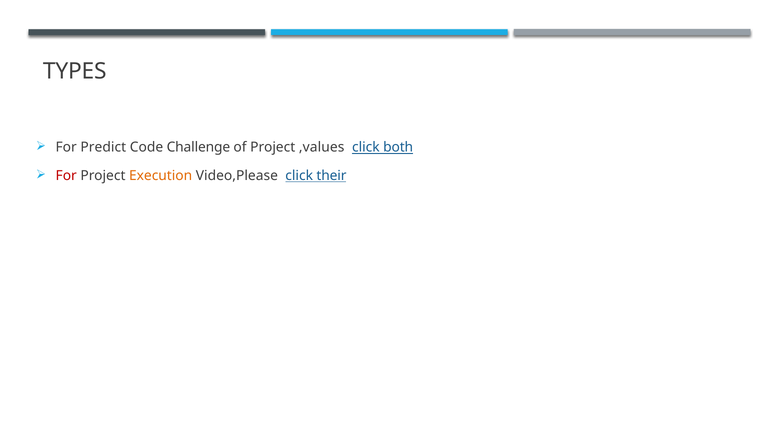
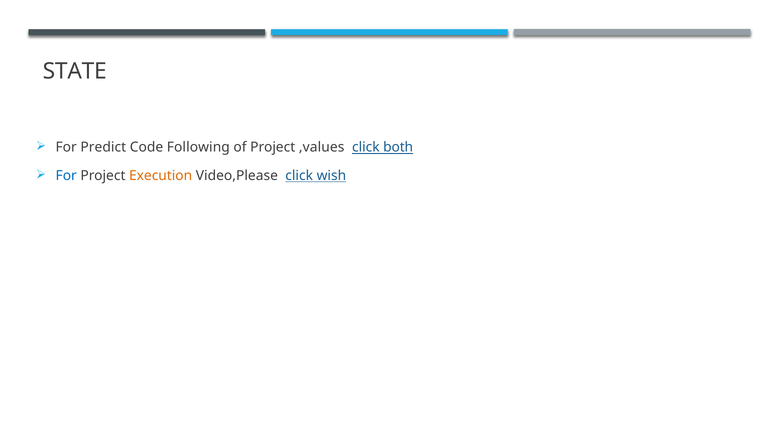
TYPES: TYPES -> STATE (75, 71)
Challenge: Challenge -> Following (198, 147)
For colour: red -> blue (66, 176)
their: their -> wish (331, 176)
